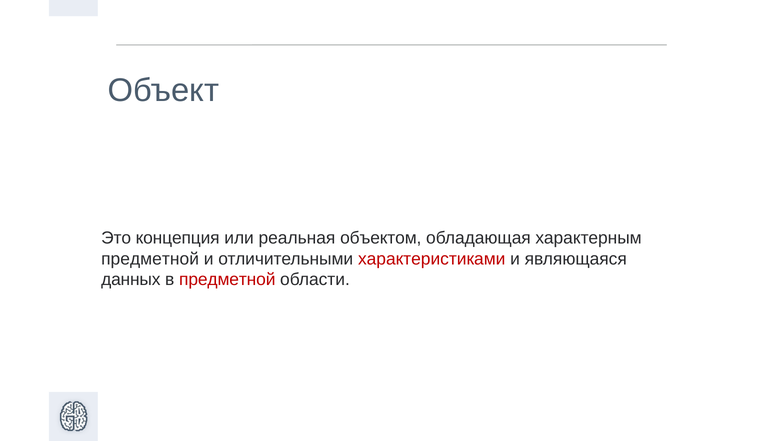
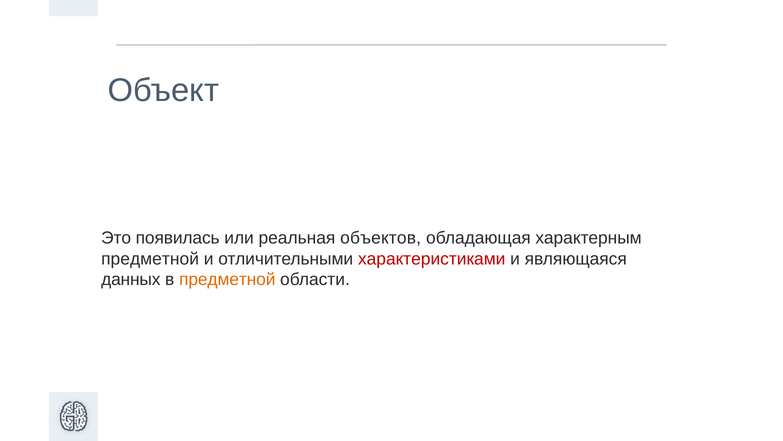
концепция: концепция -> появилась (178, 238)
объектом: объектом -> объектов (381, 238)
предметной colour: red -> orange (227, 279)
